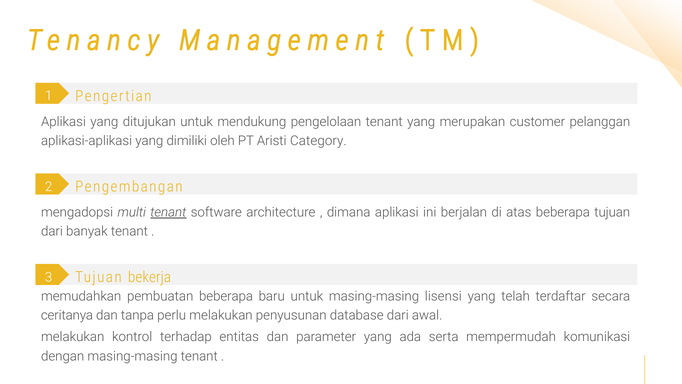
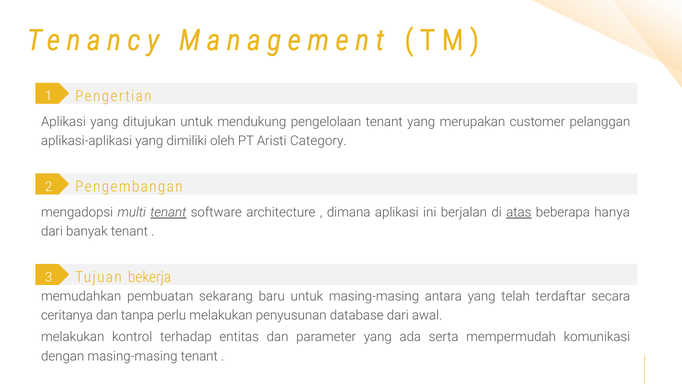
atas underline: none -> present (519, 212)
beberapa tujuan: tujuan -> hanya (612, 212)
pembuatan beberapa: beberapa -> sekarang (226, 296)
lisensi: lisensi -> antara (443, 296)
